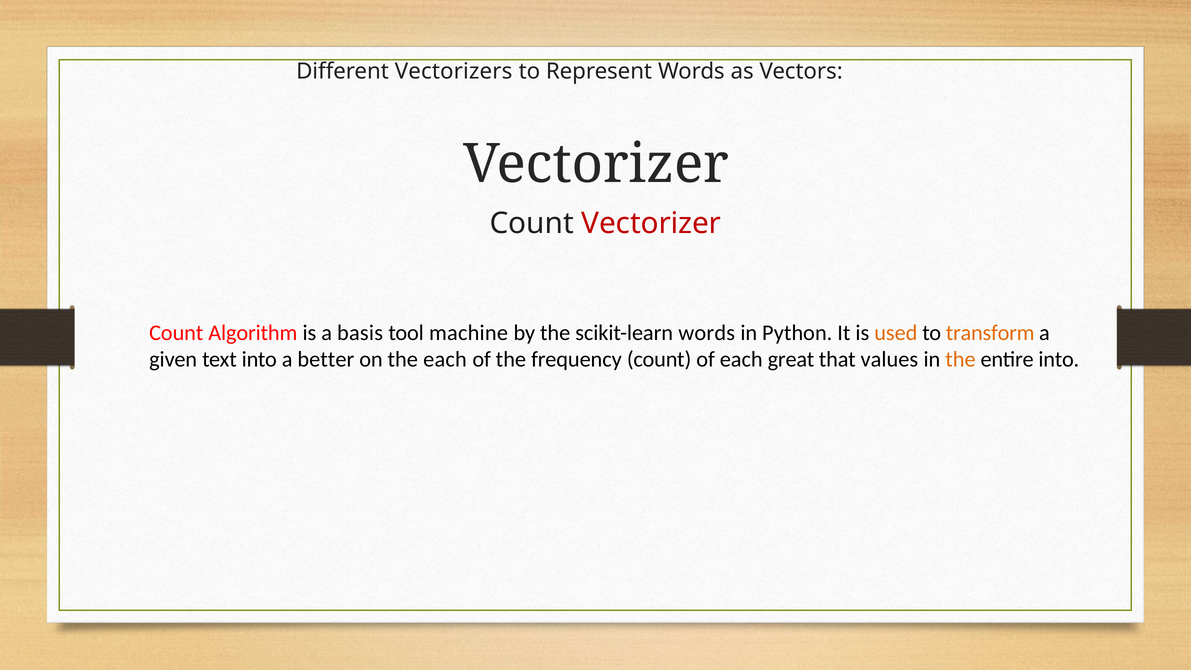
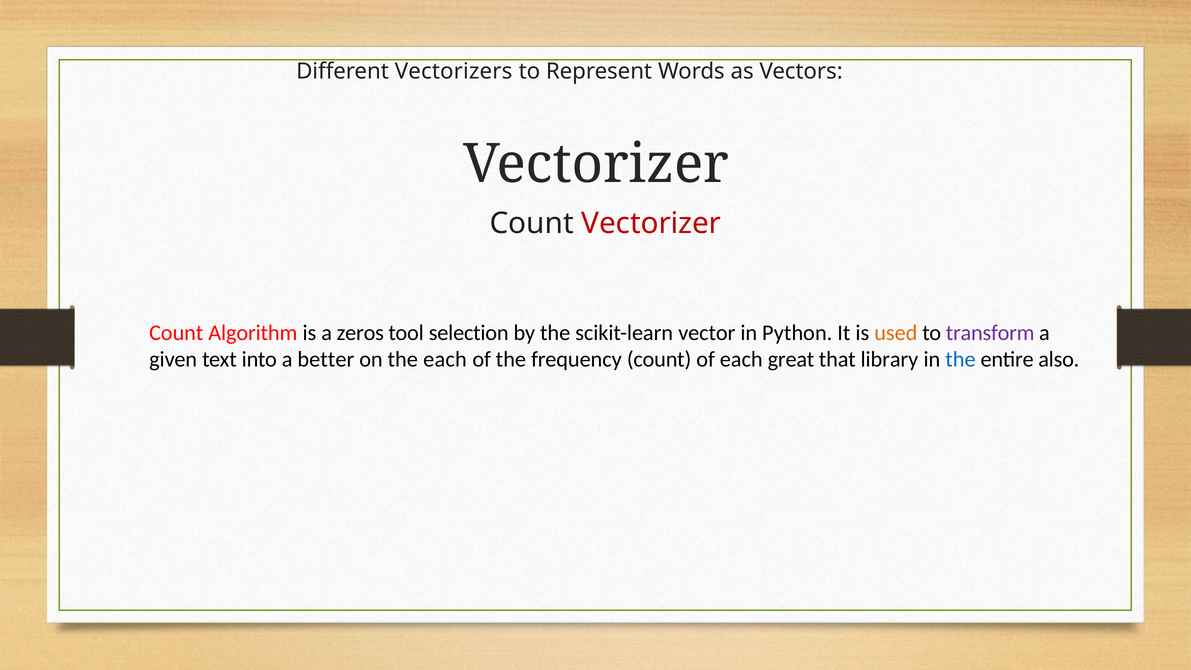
basis: basis -> zeros (360, 333)
machine: machine -> selection (469, 333)
scikit-learn words: words -> vector (707, 333)
transform colour: orange -> purple (990, 333)
values: values -> library (889, 359)
the colour: orange -> blue (960, 359)
entire into: into -> also (1059, 359)
